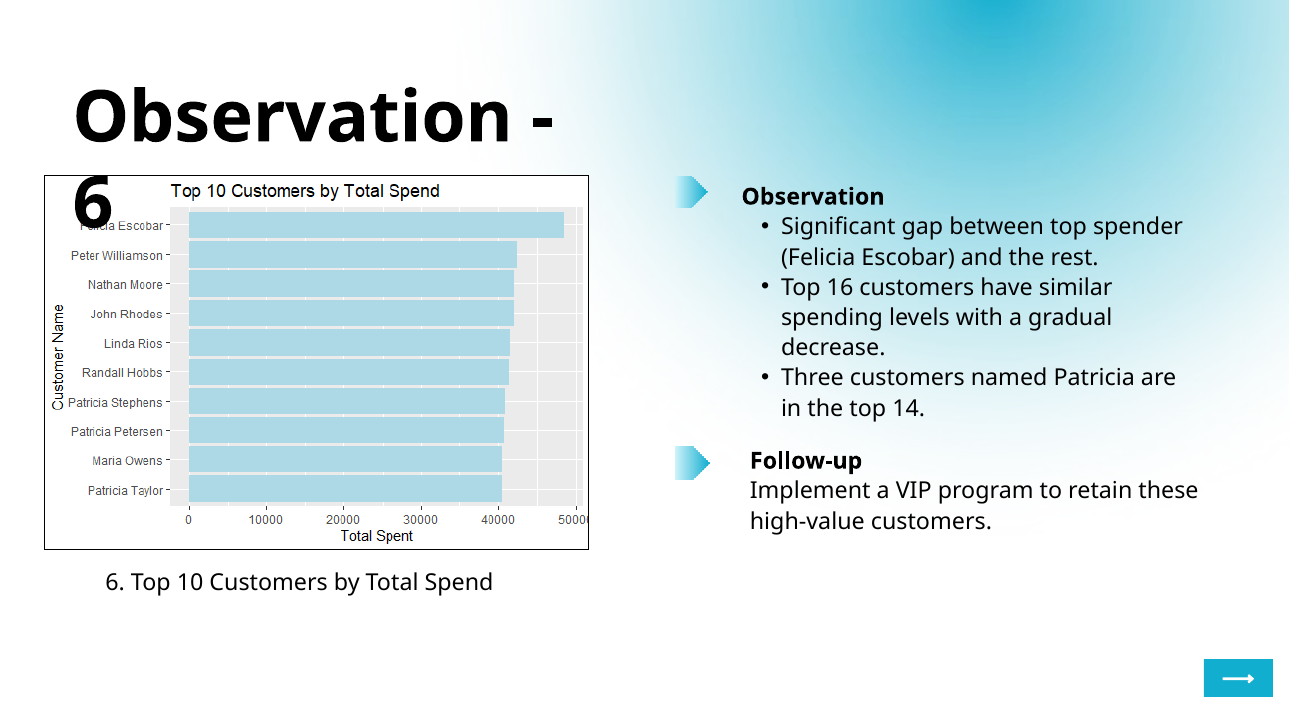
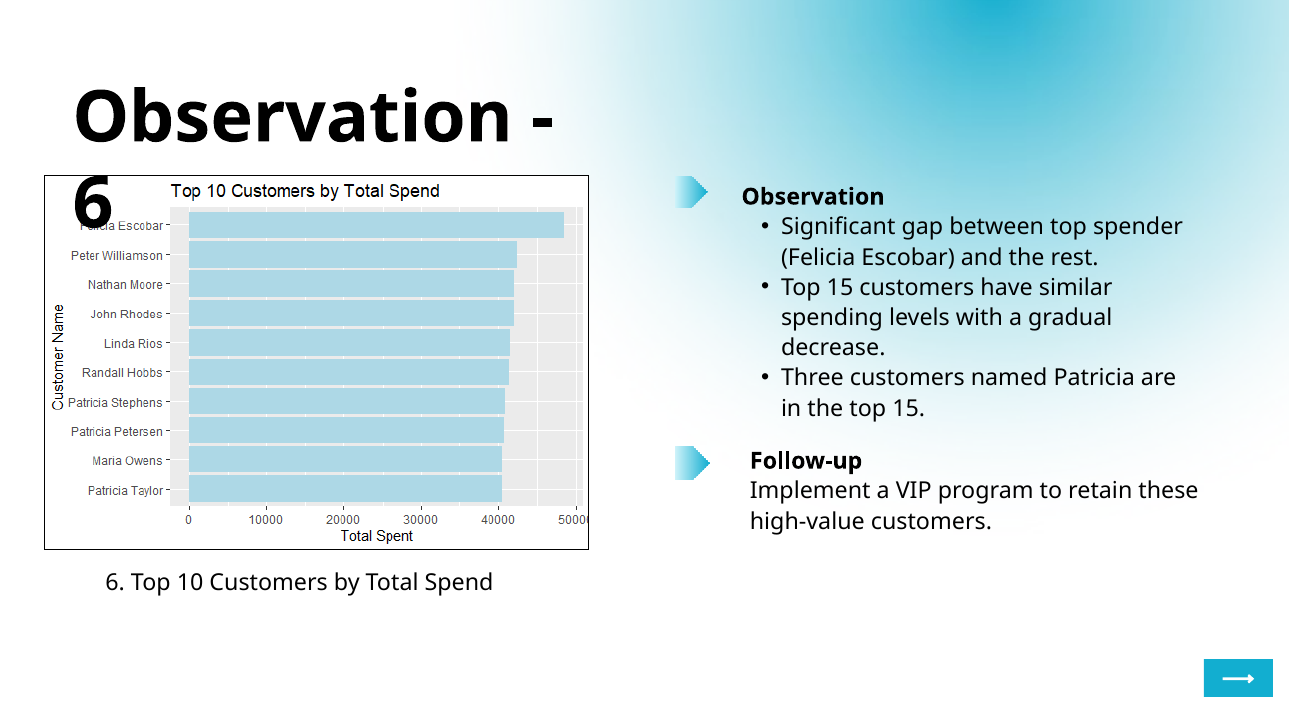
16: 16 -> 15 (840, 288)
the top 14: 14 -> 15 (909, 409)
